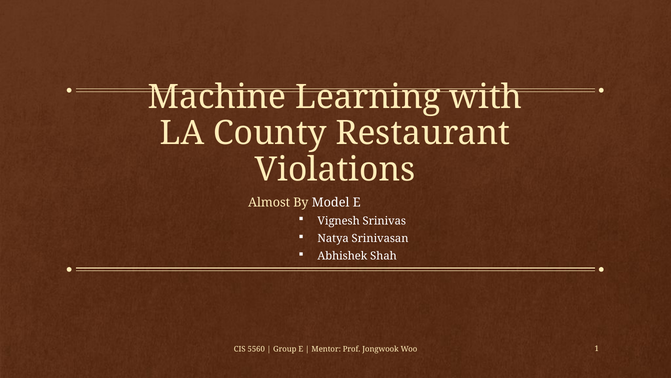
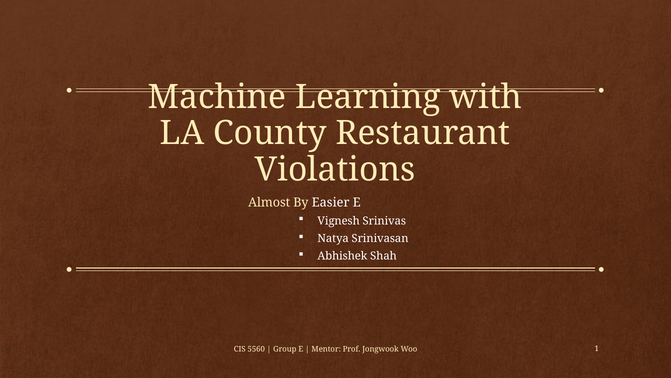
Model: Model -> Easier (331, 202)
